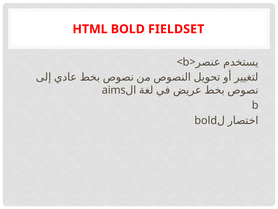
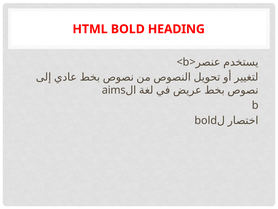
FIELDSET: FIELDSET -> HEADING (176, 29)
